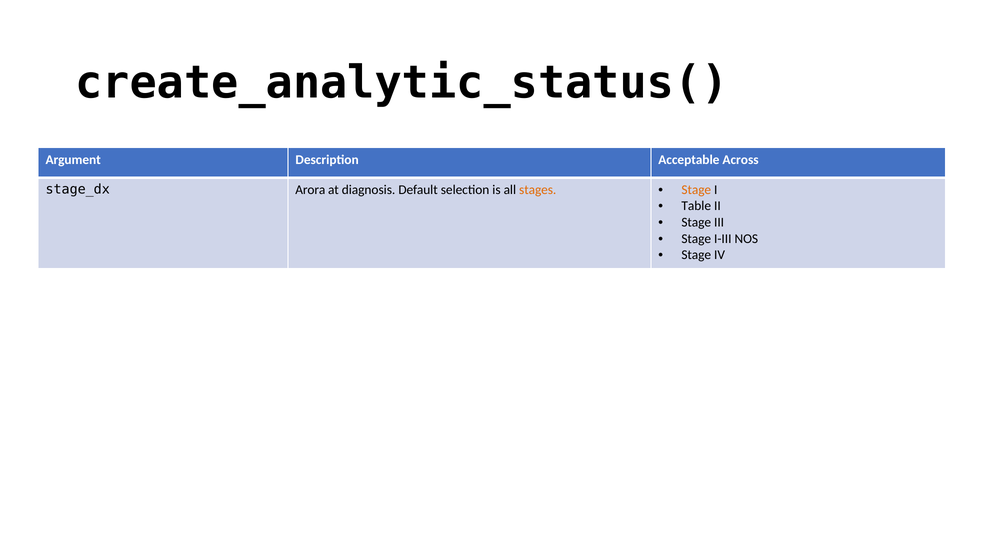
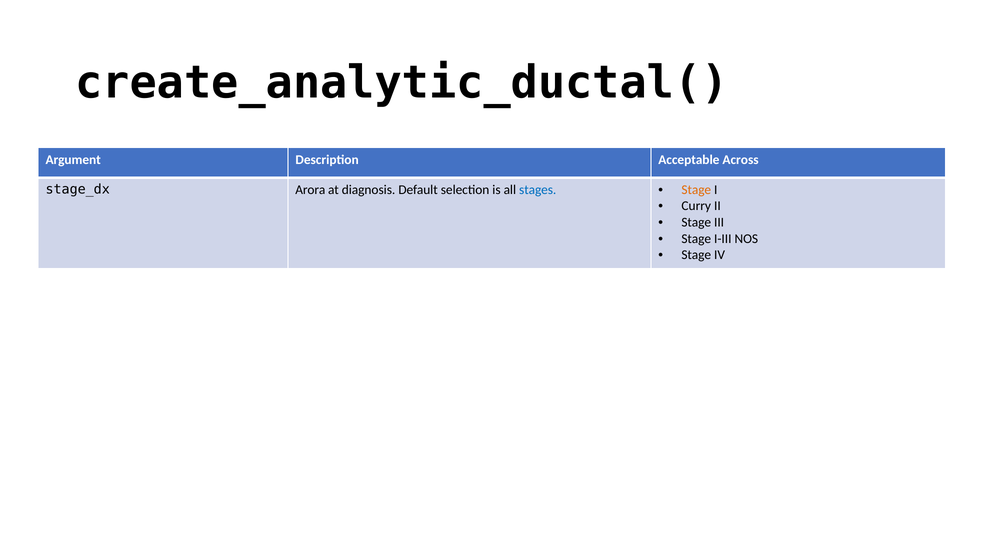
create_analytic_status(: create_analytic_status( -> create_analytic_ductal( (402, 83)
stages colour: orange -> blue (538, 190)
Table: Table -> Curry (696, 206)
